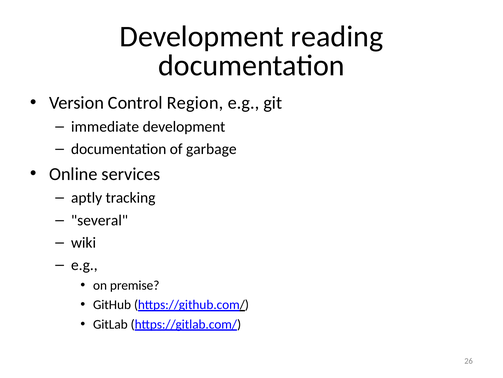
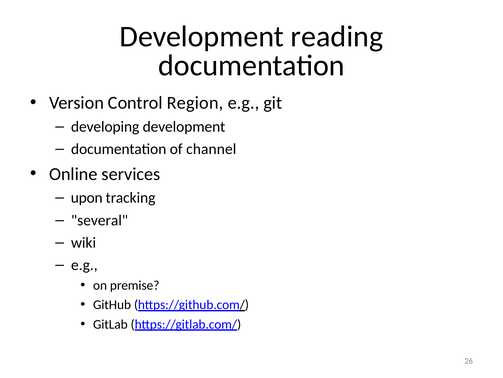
immediate: immediate -> developing (105, 127)
garbage: garbage -> channel (211, 149)
aptly: aptly -> upon (87, 198)
